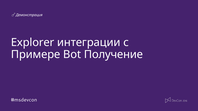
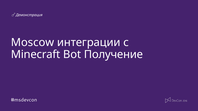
Explorer: Explorer -> Moscow (32, 43)
Примере: Примере -> Minecraft (36, 55)
